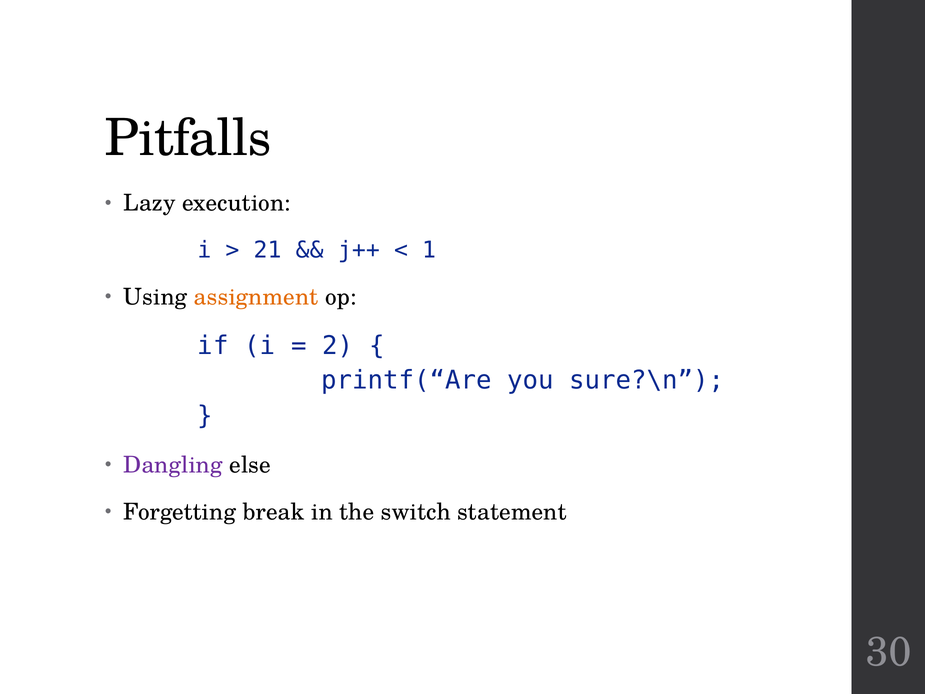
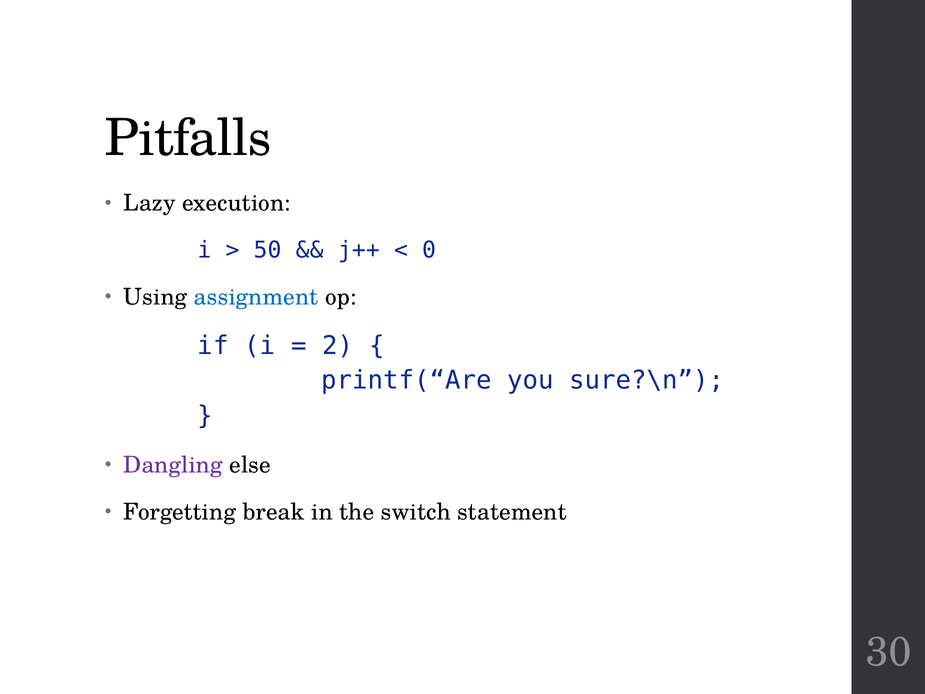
21: 21 -> 50 (268, 250)
1: 1 -> 0 (429, 250)
assignment colour: orange -> blue (256, 297)
